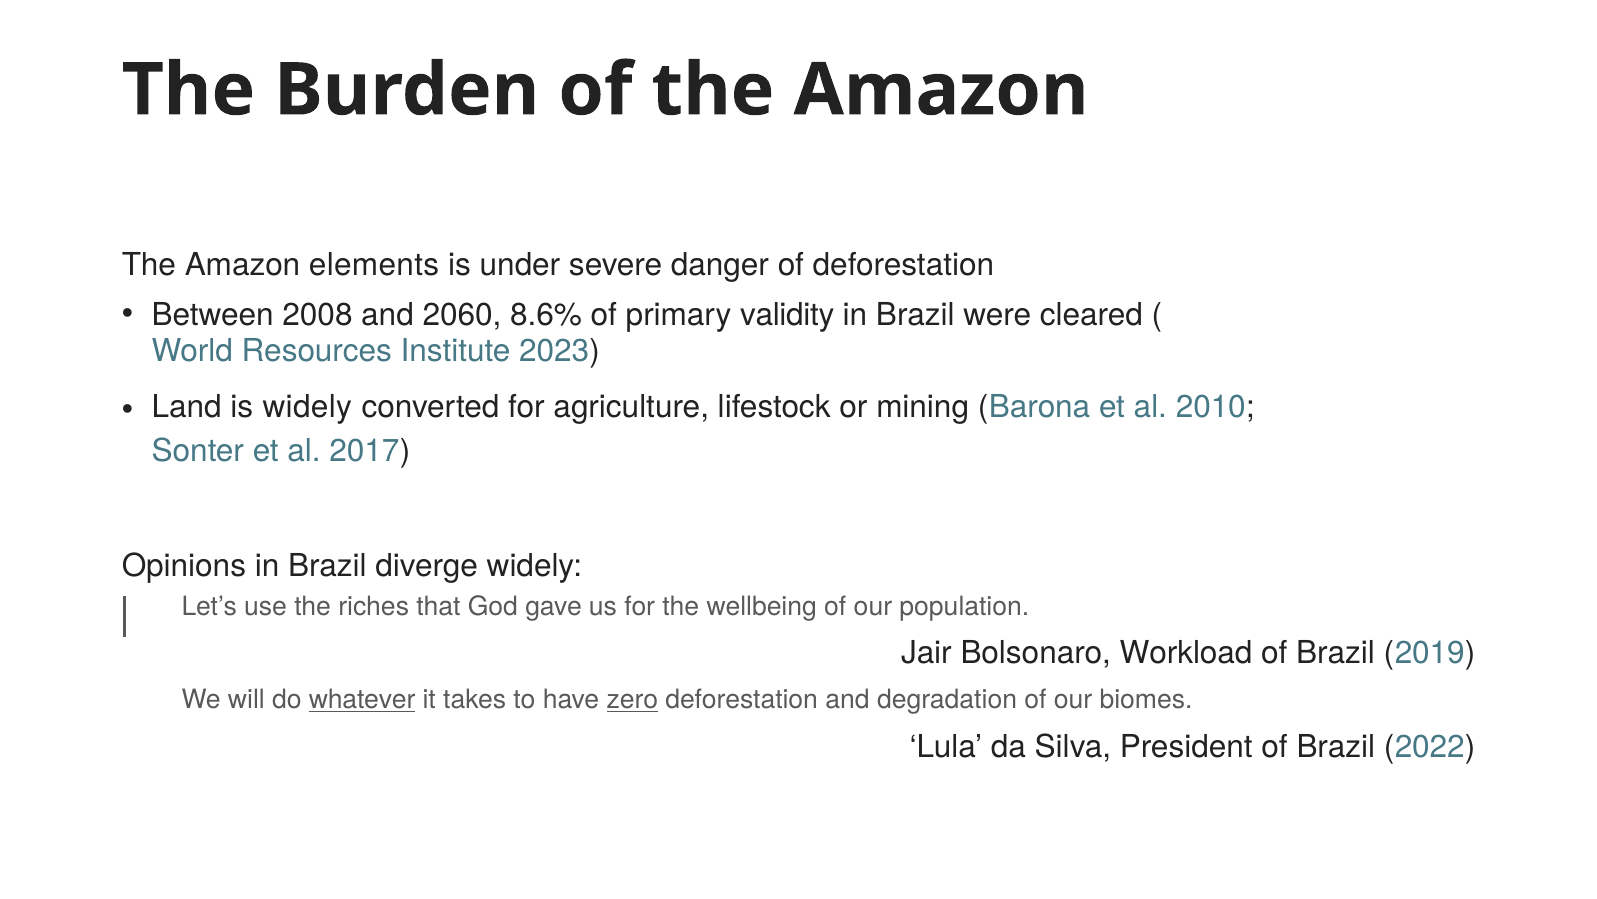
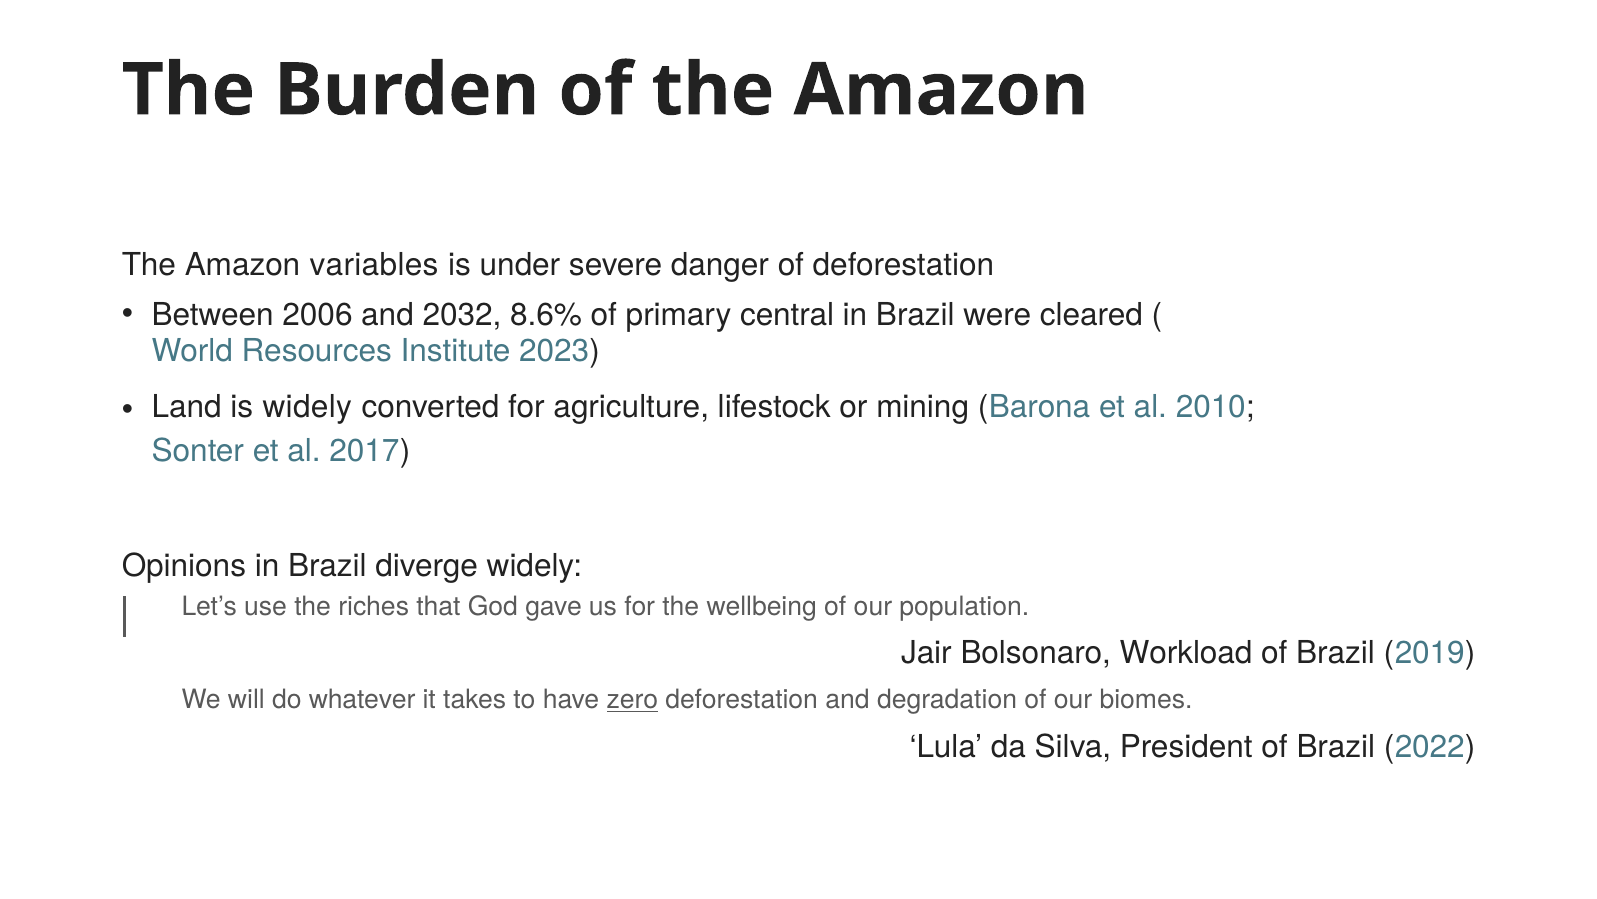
elements: elements -> variables (374, 265)
2008: 2008 -> 2006 (317, 314)
2060: 2060 -> 2032 (462, 314)
validity: validity -> central (787, 314)
whatever underline: present -> none (362, 700)
